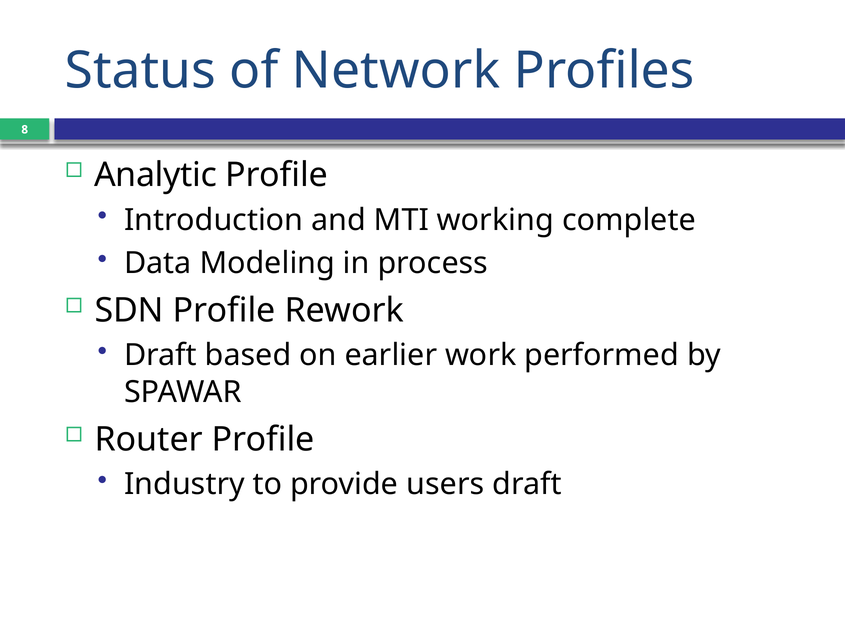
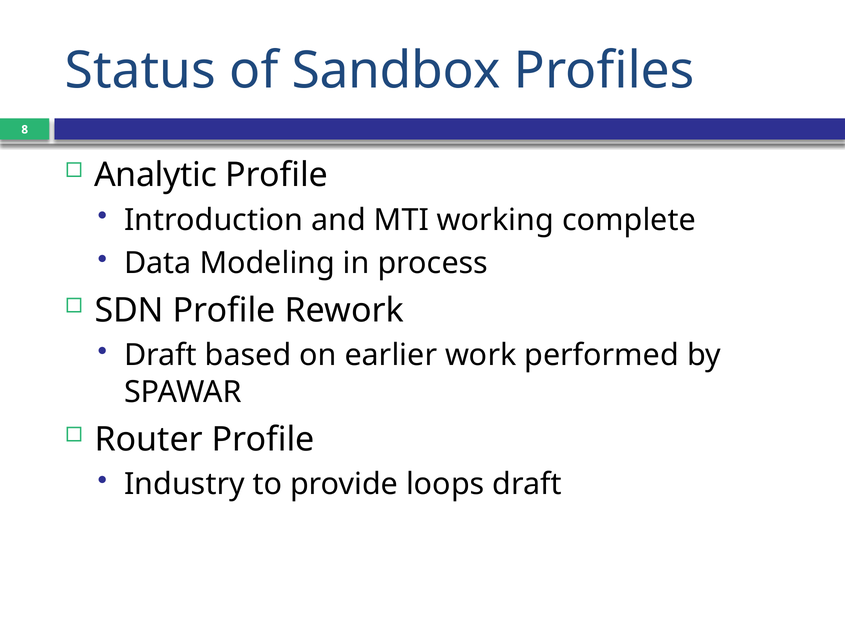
Network: Network -> Sandbox (396, 70)
users: users -> loops (445, 484)
